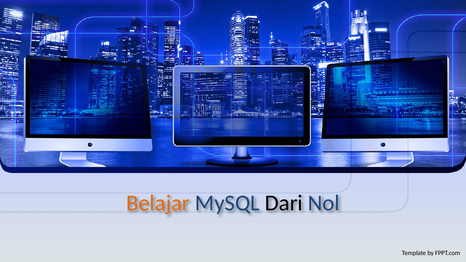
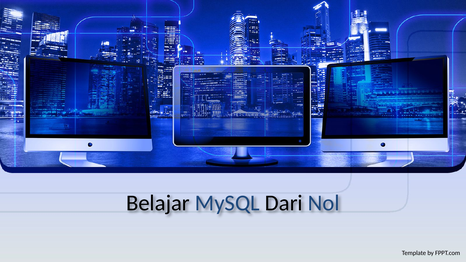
Belajar colour: orange -> black (158, 203)
